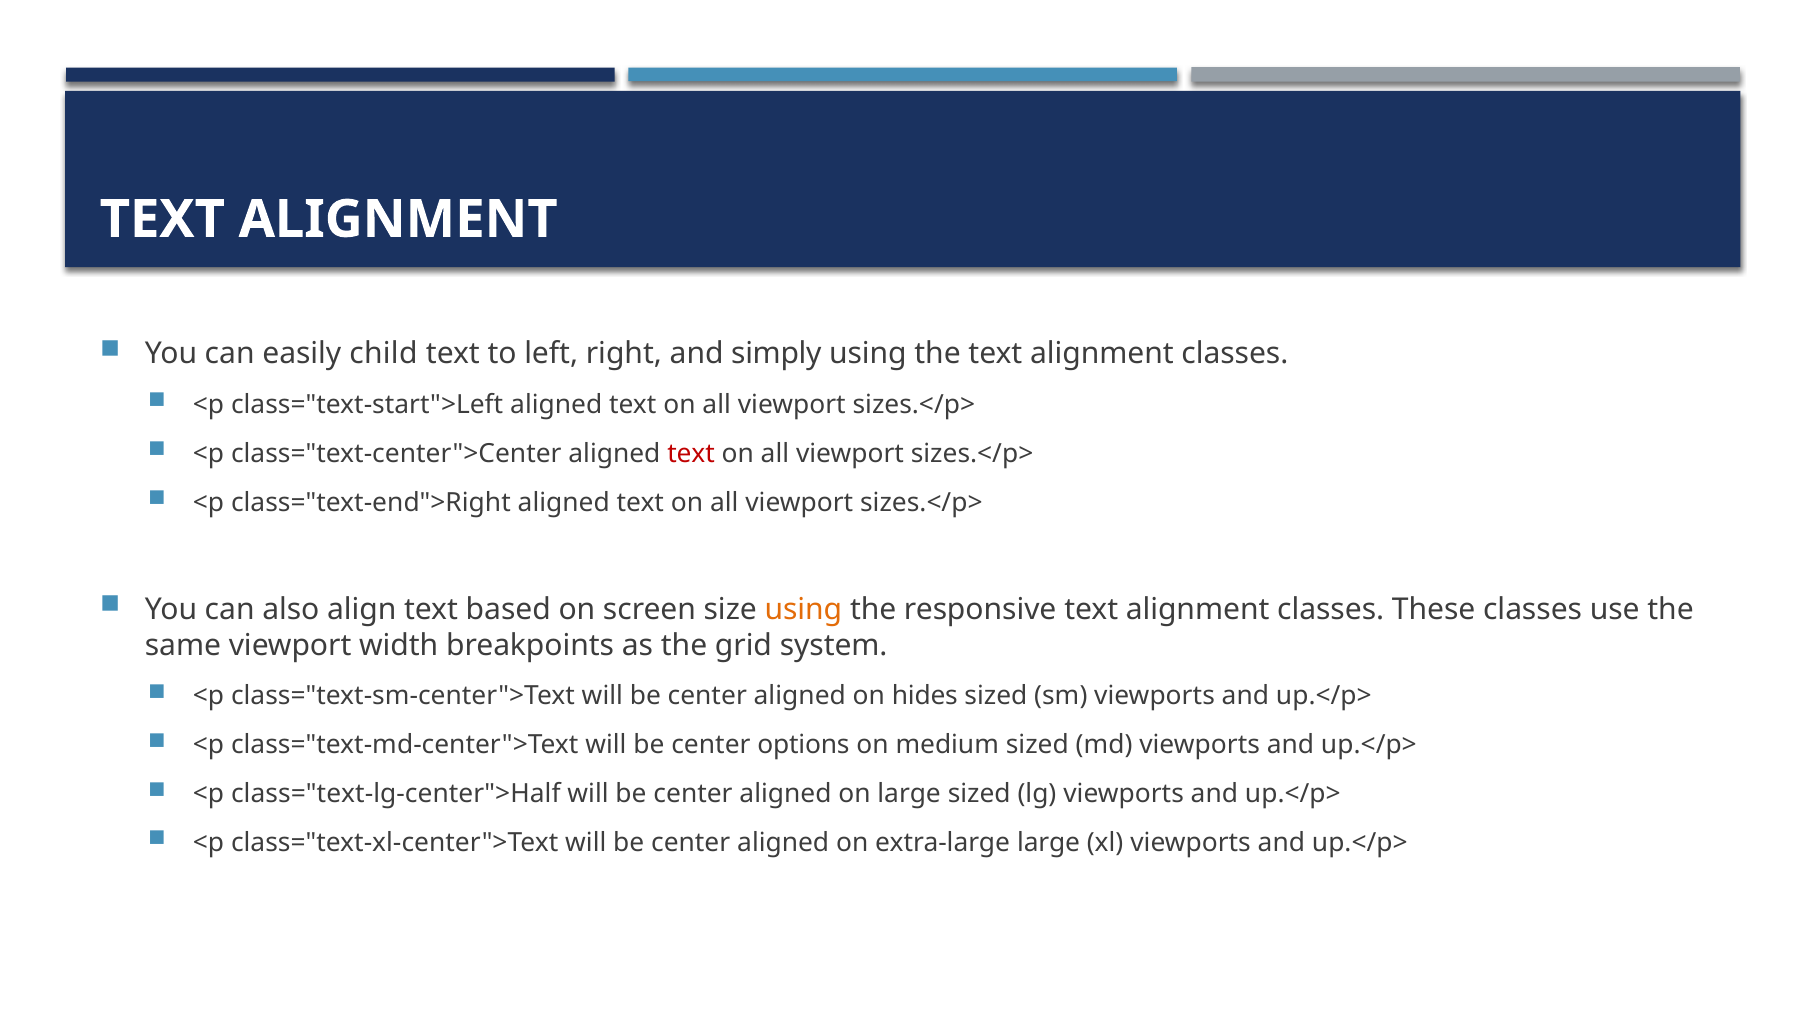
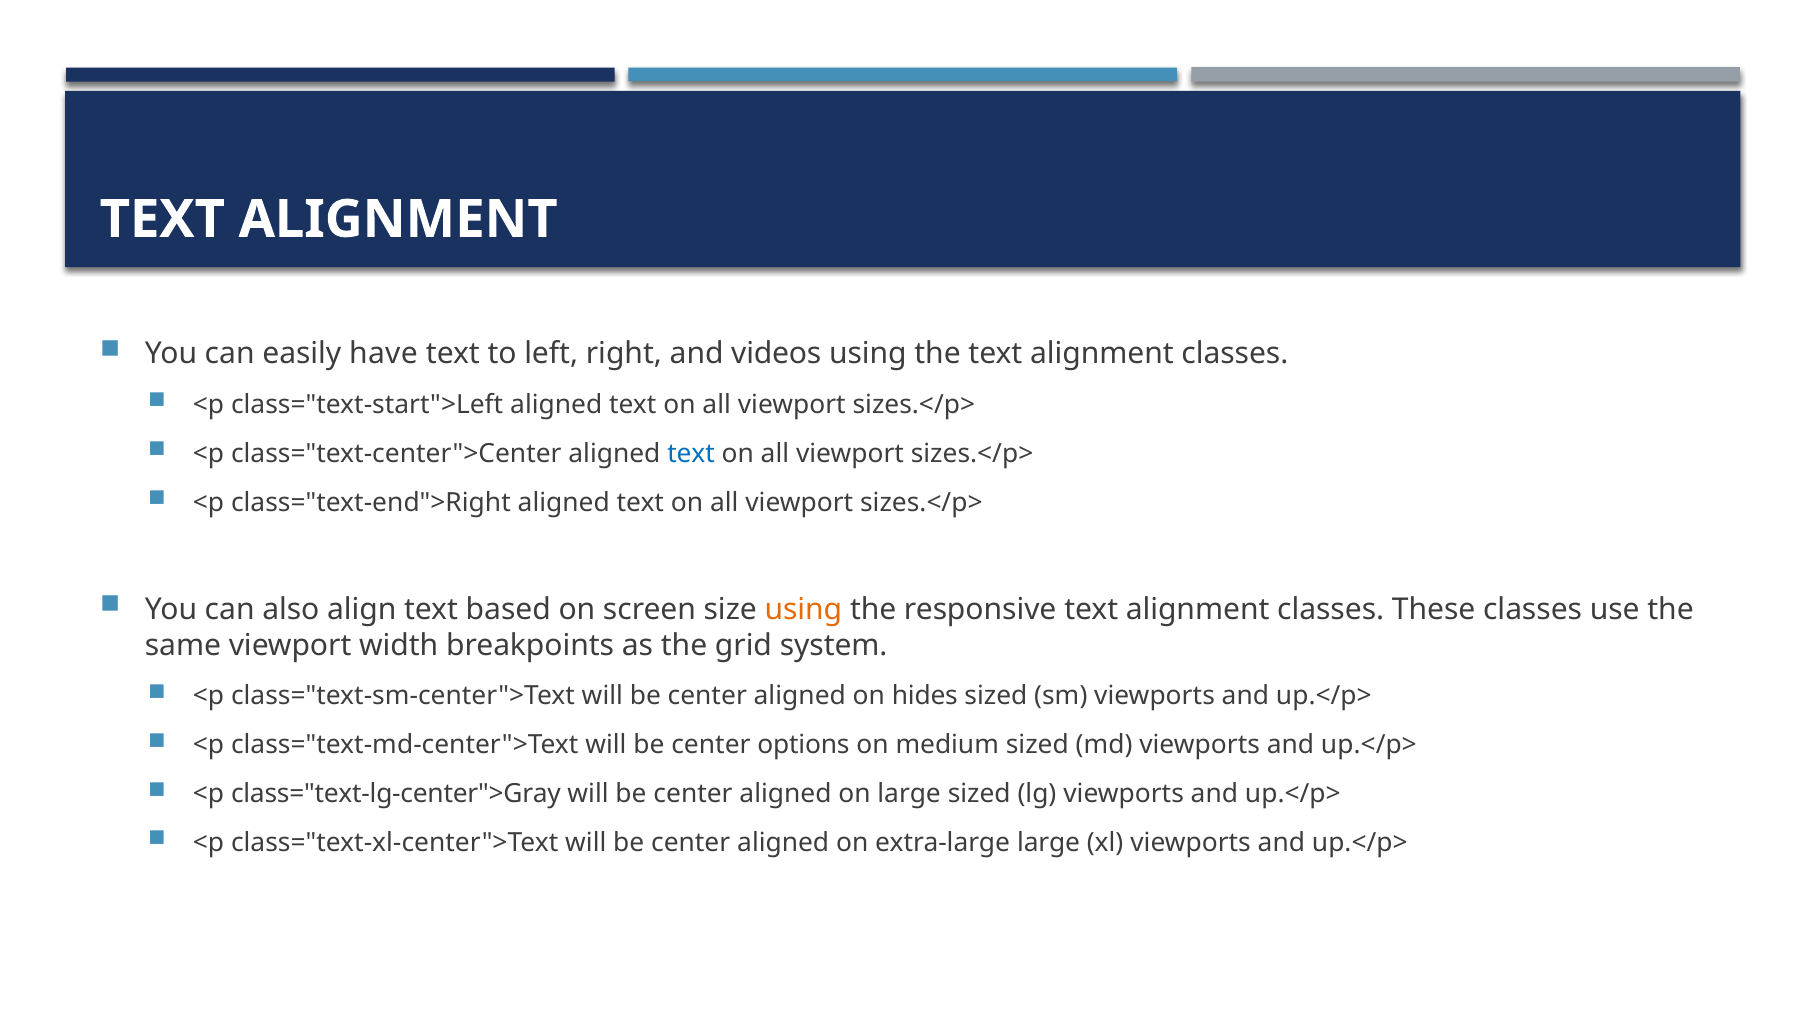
child: child -> have (383, 354)
simply: simply -> videos (776, 354)
text colour: red -> blue (691, 454)
class="text-lg-center">Half: class="text-lg-center">Half -> class="text-lg-center">Gray (396, 794)
